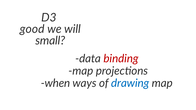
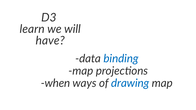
good: good -> learn (32, 29)
small: small -> have (50, 41)
binding colour: red -> blue (121, 59)
